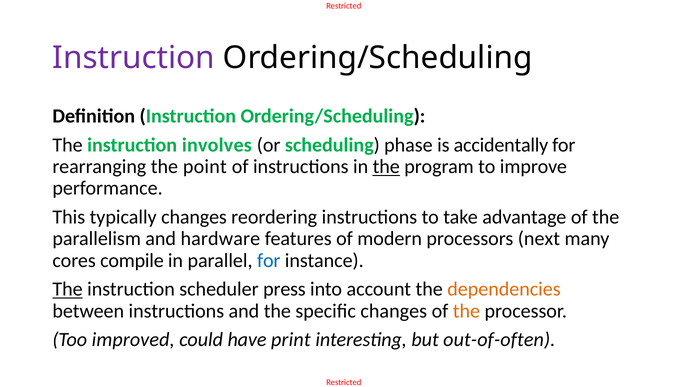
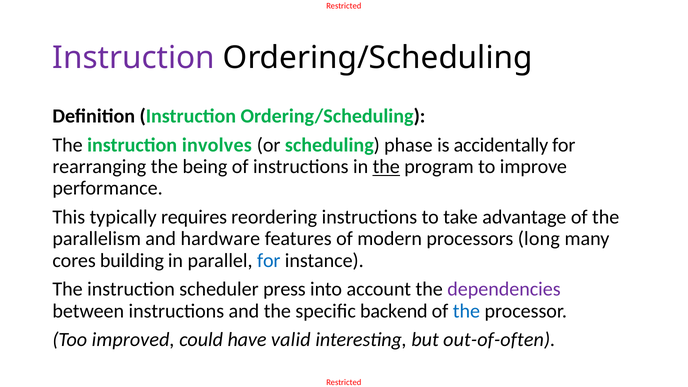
point: point -> being (205, 167)
typically changes: changes -> requires (194, 217)
next: next -> long (539, 239)
compile: compile -> building (132, 260)
The underline: present -> none (68, 289)
dependencies colour: orange -> purple (504, 289)
specific changes: changes -> backend (394, 311)
the colour: orange -> blue (466, 311)
print: print -> valid (291, 340)
